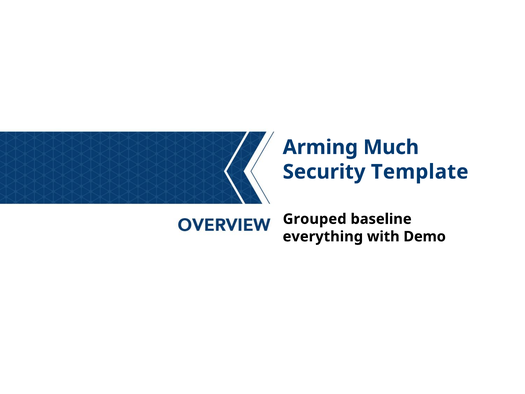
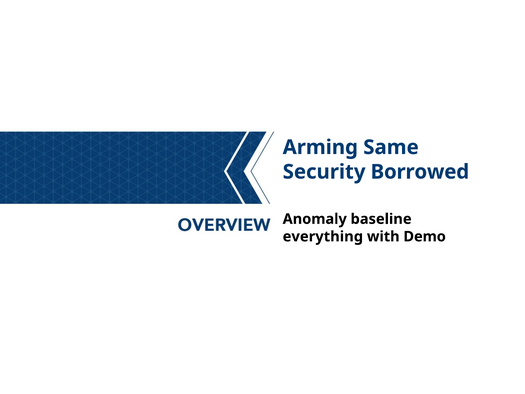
Much: Much -> Same (391, 147)
Template: Template -> Borrowed (420, 172)
Grouped: Grouped -> Anomaly (315, 219)
